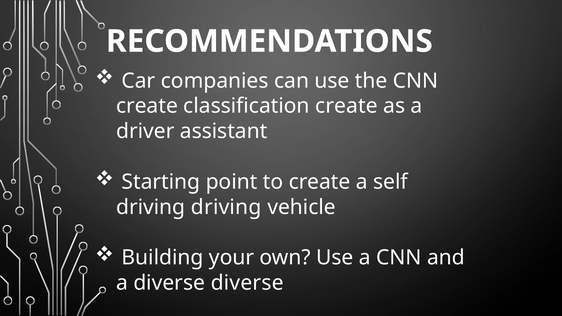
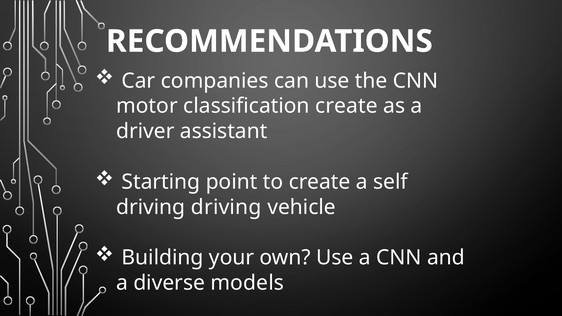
create: create -> motor (147, 106)
diverse diverse: diverse -> models (247, 283)
